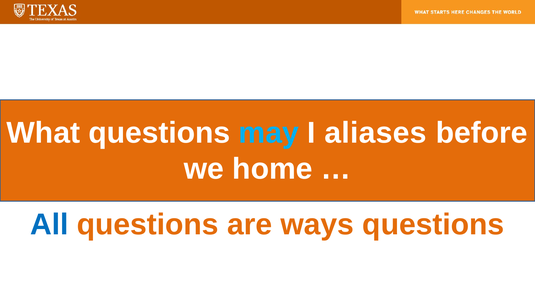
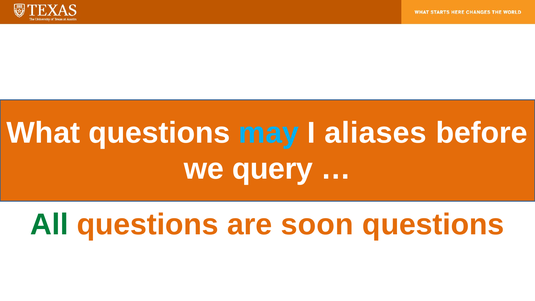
home: home -> query (273, 169)
All colour: blue -> green (49, 225)
ways: ways -> soon (317, 225)
